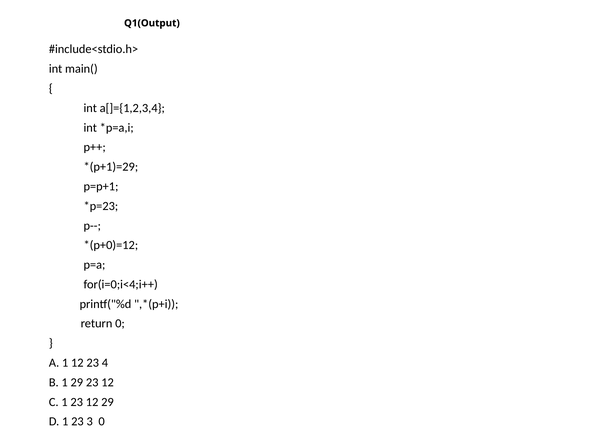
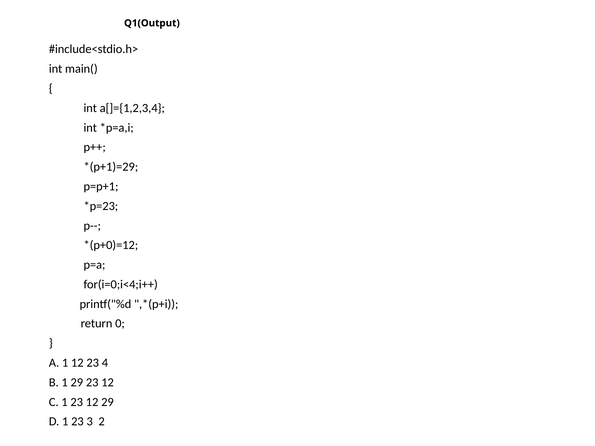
3 0: 0 -> 2 (102, 422)
